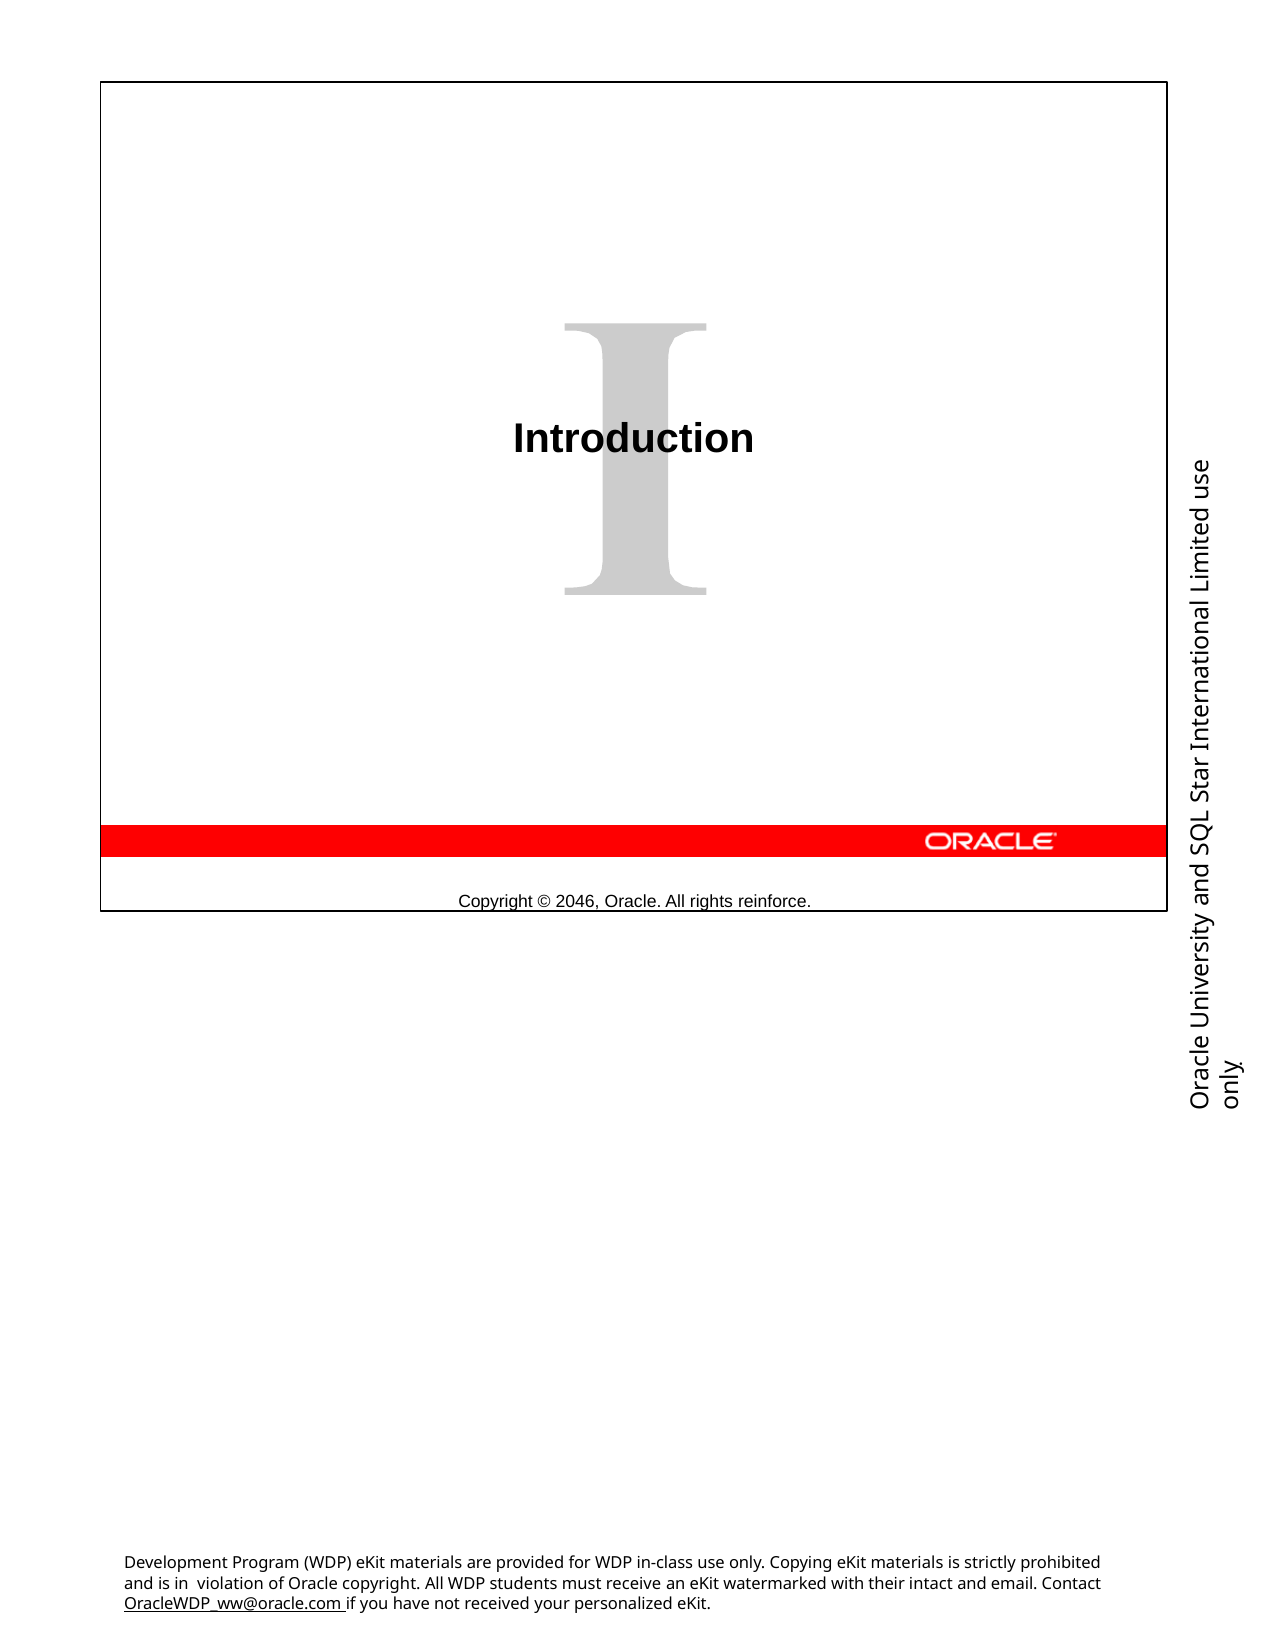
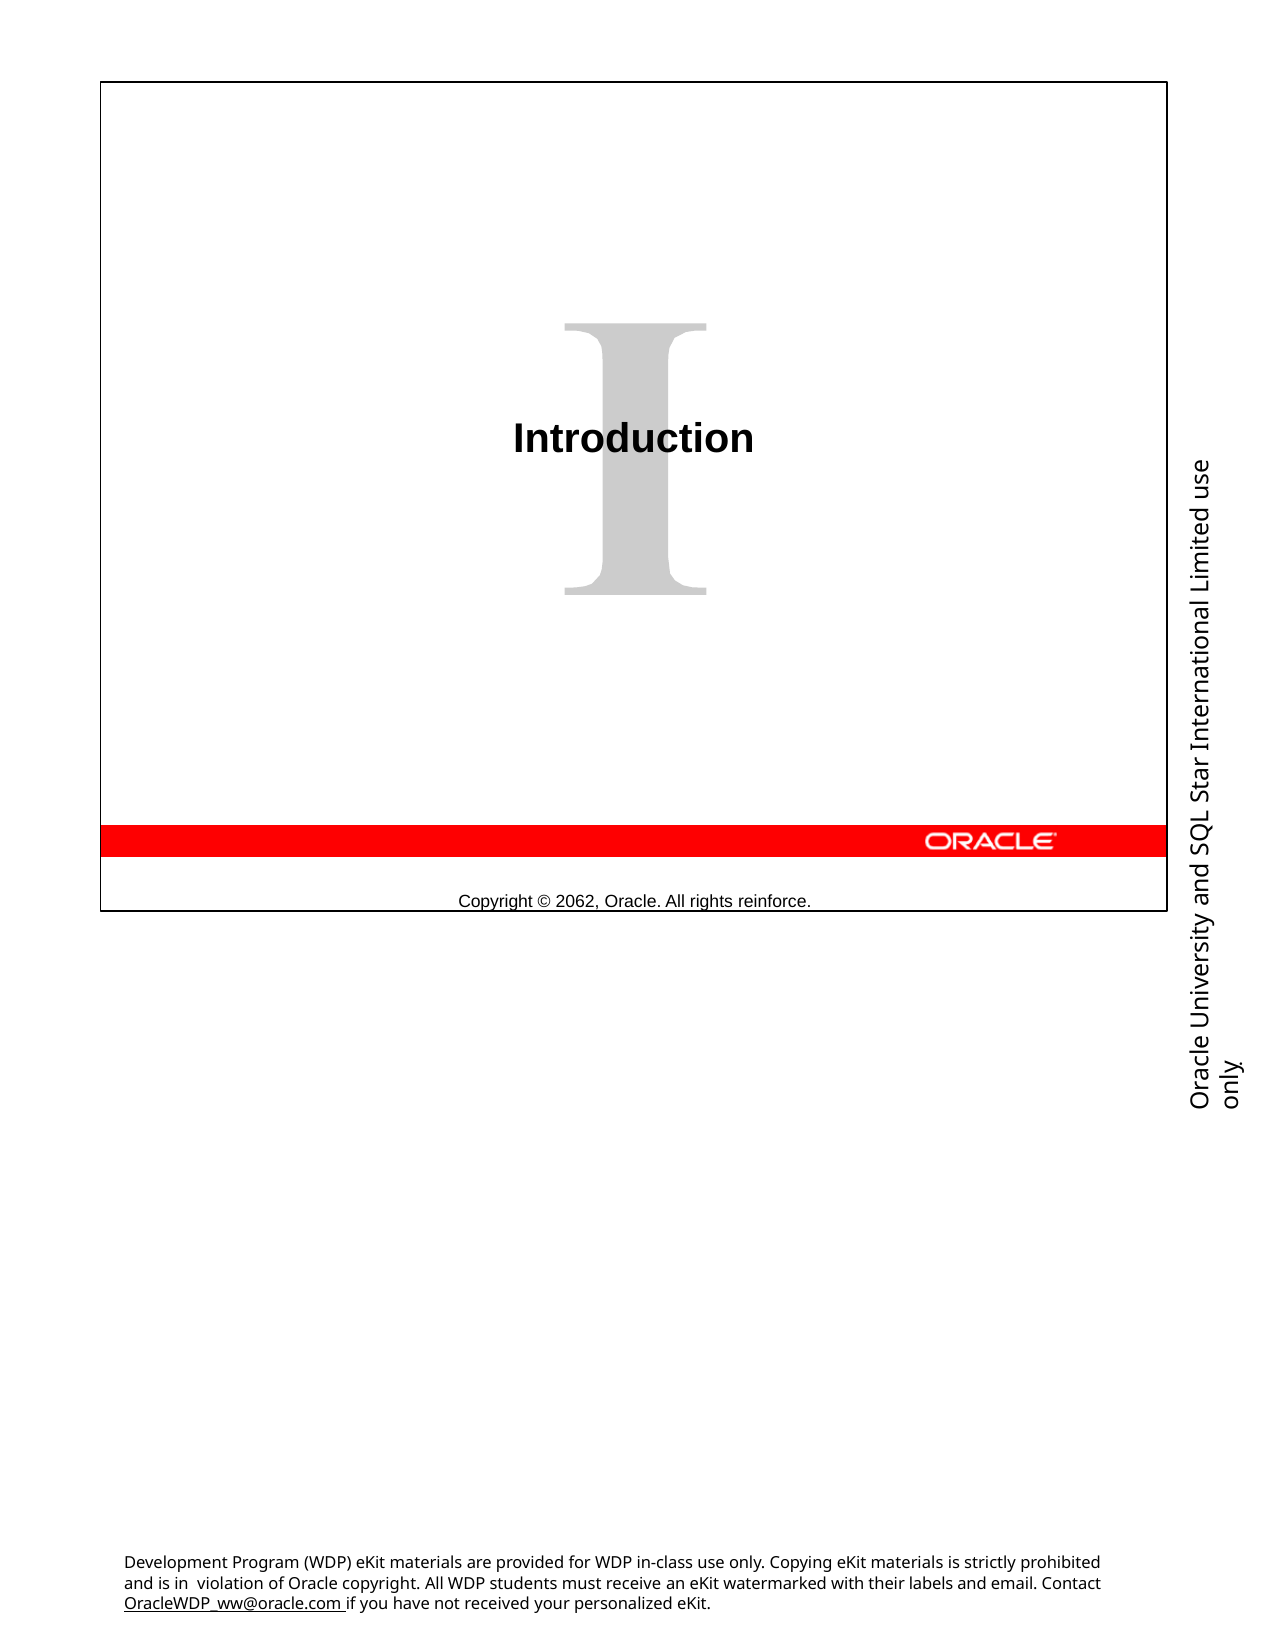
2046: 2046 -> 2062 (578, 902)
intact: intact -> labels (931, 1583)
